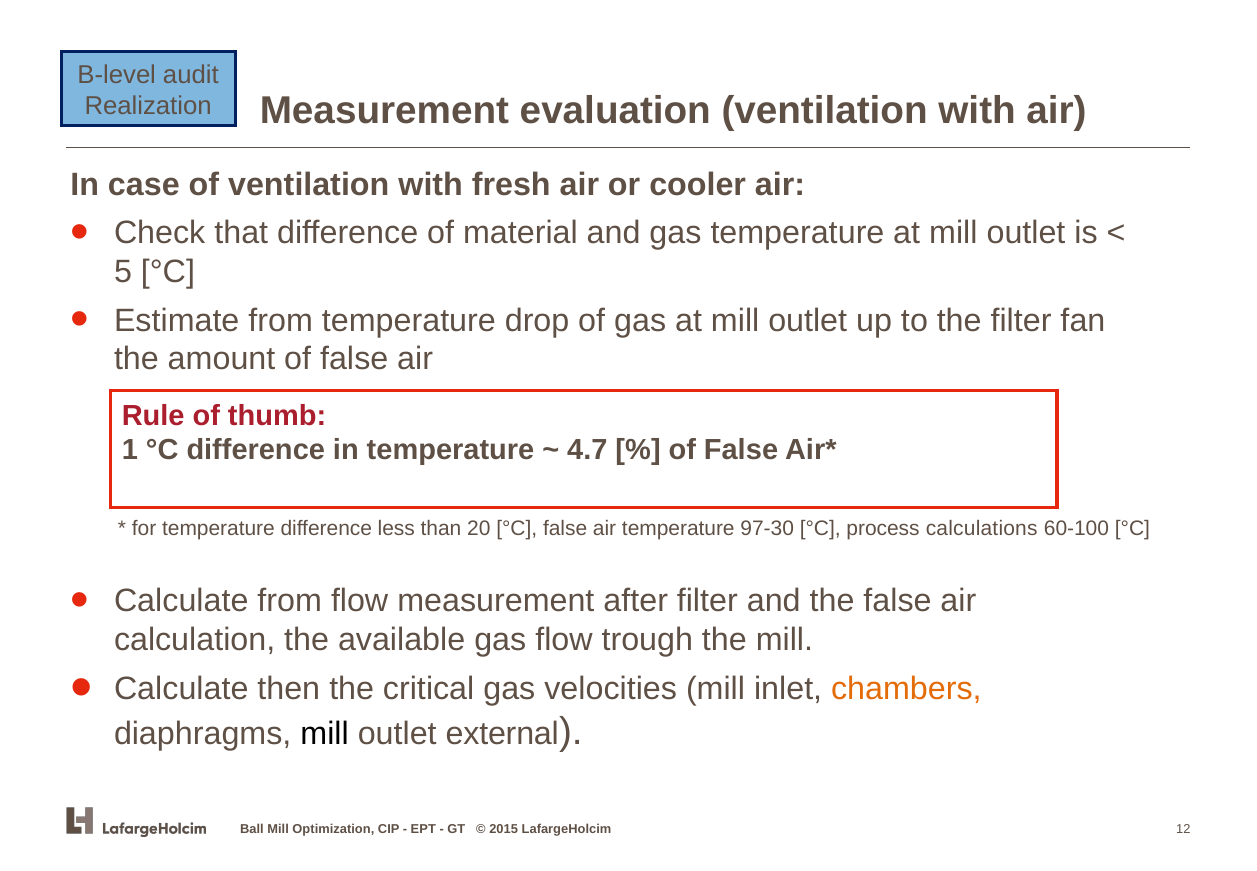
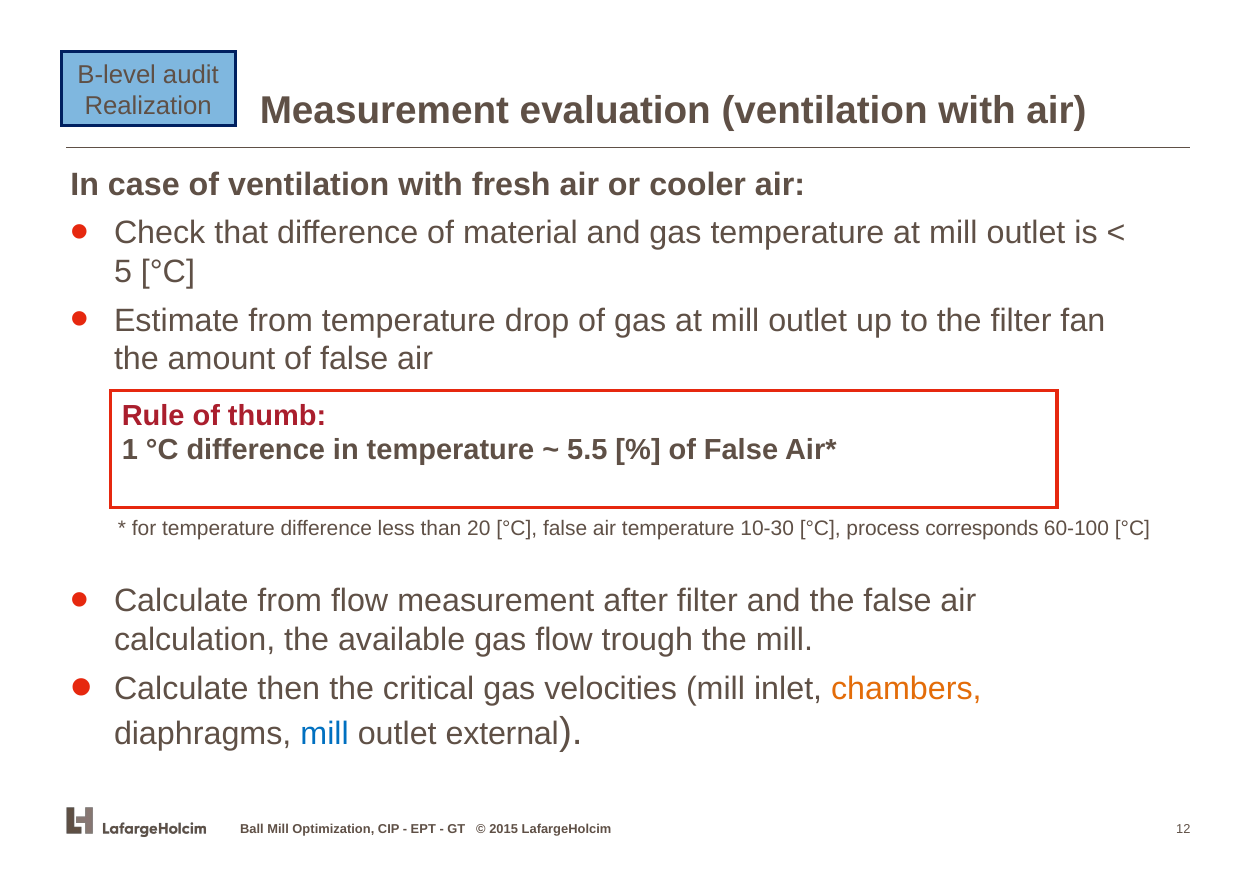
4.7: 4.7 -> 5.5 (587, 450)
97-30: 97-30 -> 10-30 (767, 529)
calculations: calculations -> corresponds (982, 529)
mill colour: black -> blue (325, 733)
